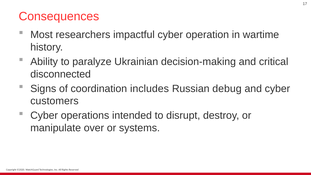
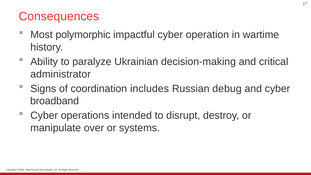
researchers: researchers -> polymorphic (83, 35)
disconnected: disconnected -> administrator (61, 74)
customers: customers -> broadband (55, 101)
